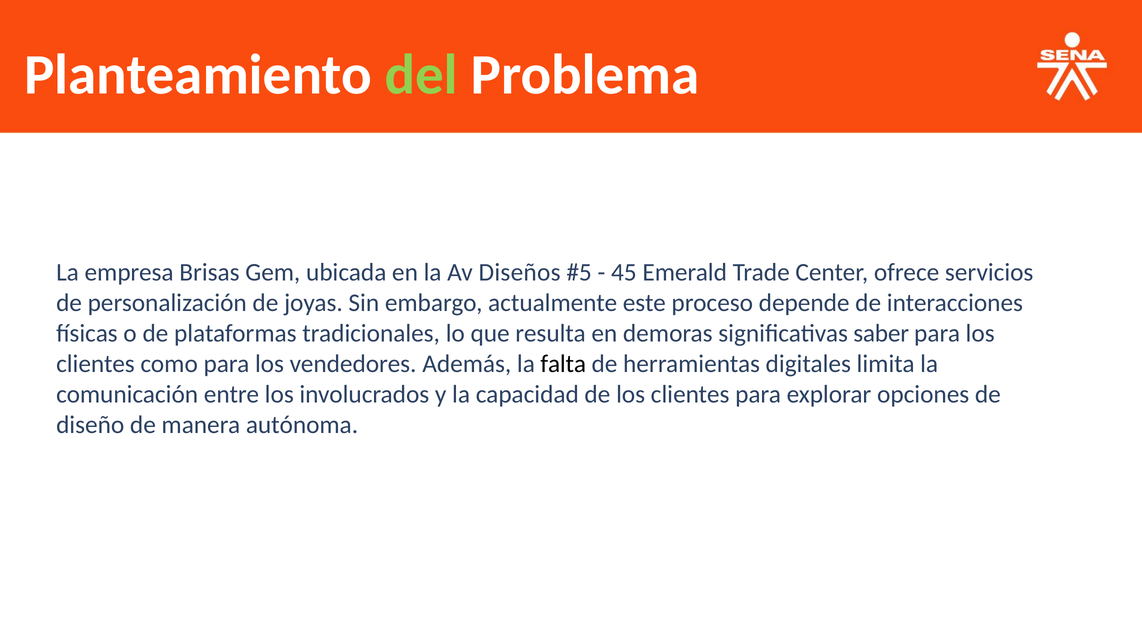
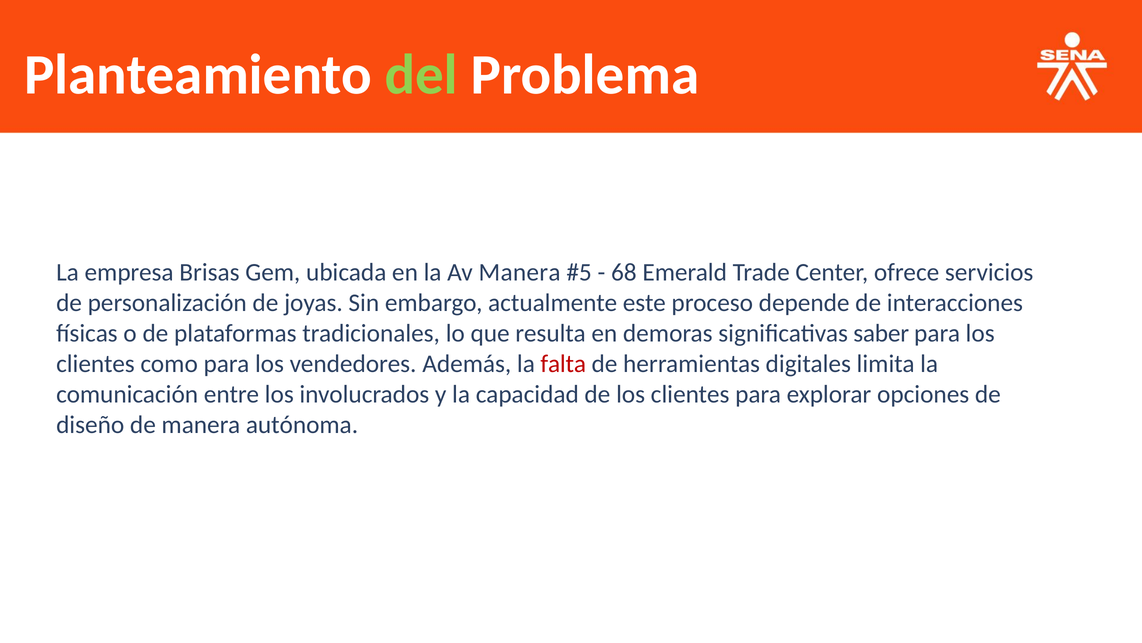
Av Diseños: Diseños -> Manera (520, 272)
45: 45 -> 68 (624, 272)
falta colour: black -> red (563, 364)
